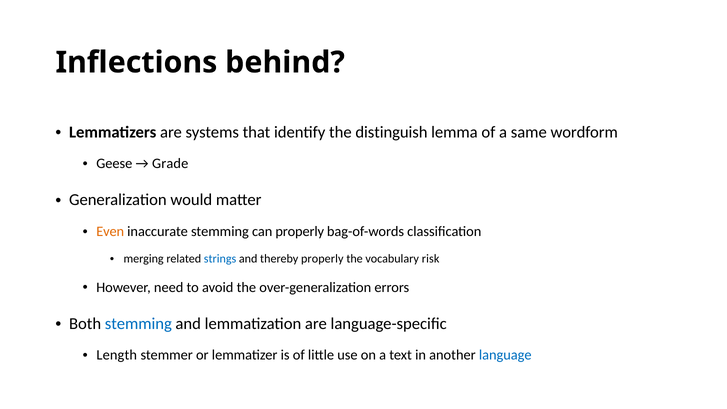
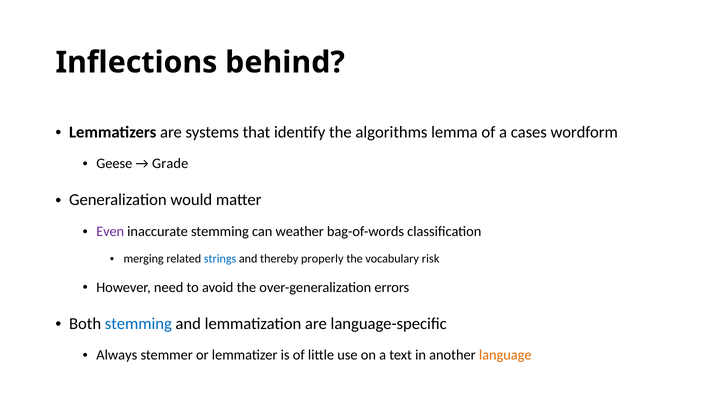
distinguish: distinguish -> algorithms (391, 132)
same: same -> cases (529, 132)
Even colour: orange -> purple (110, 231)
can properly: properly -> weather (300, 231)
Length: Length -> Always (117, 355)
language colour: blue -> orange (505, 355)
